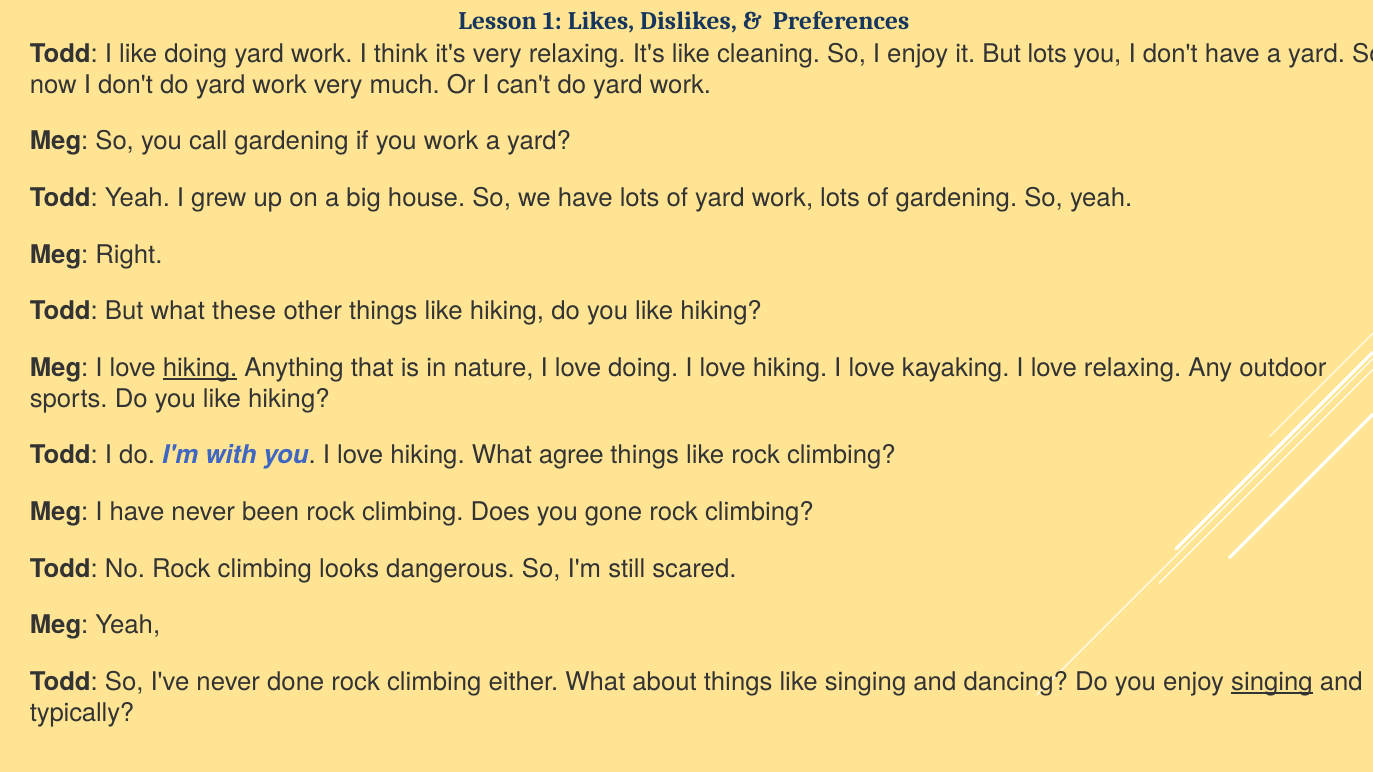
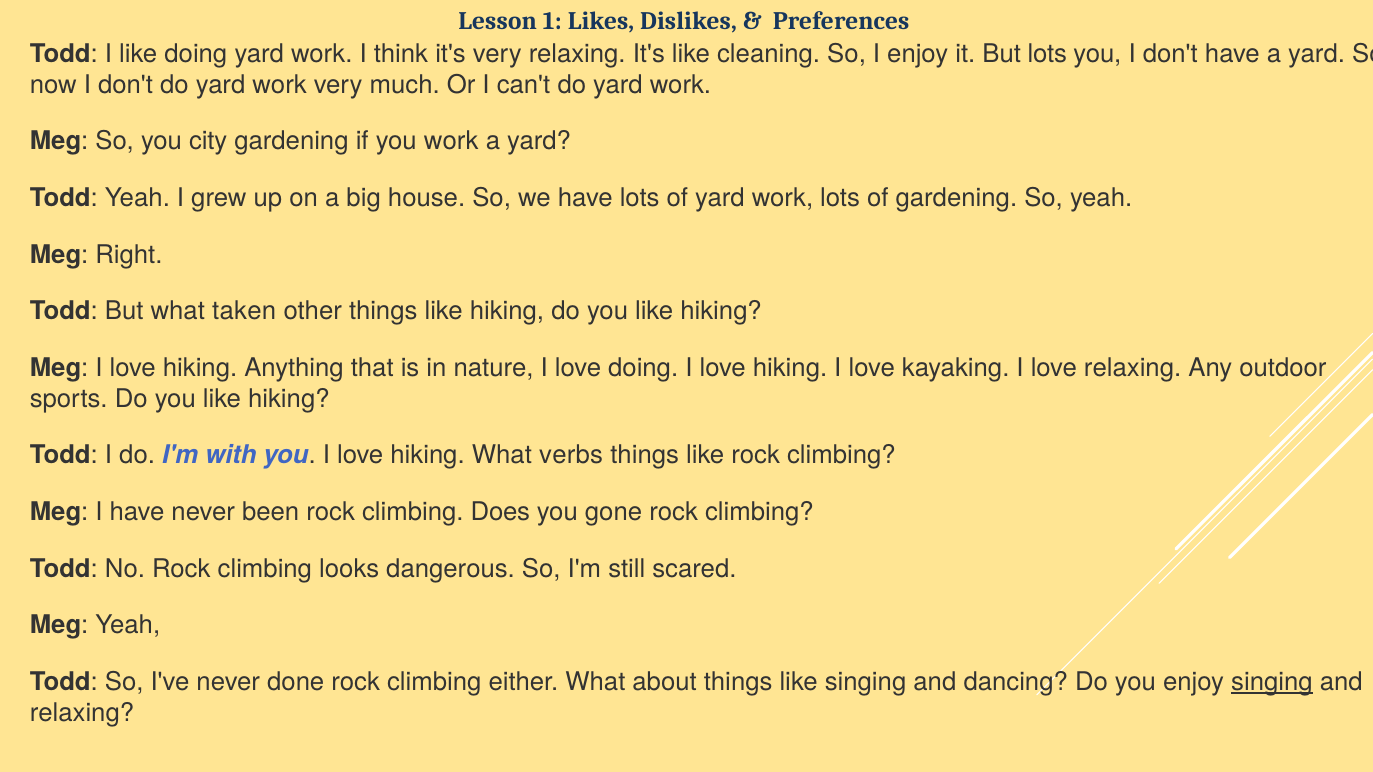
call: call -> city (208, 141)
these: these -> taken (244, 311)
hiking underline: present -> none (200, 368)
agree: agree -> verbs (571, 455)
typically: typically -> relaxing (82, 713)
